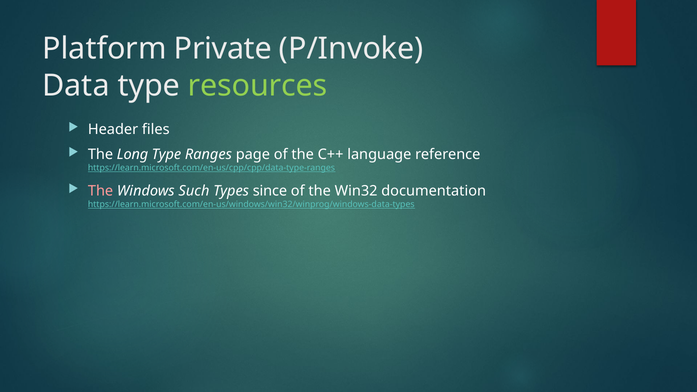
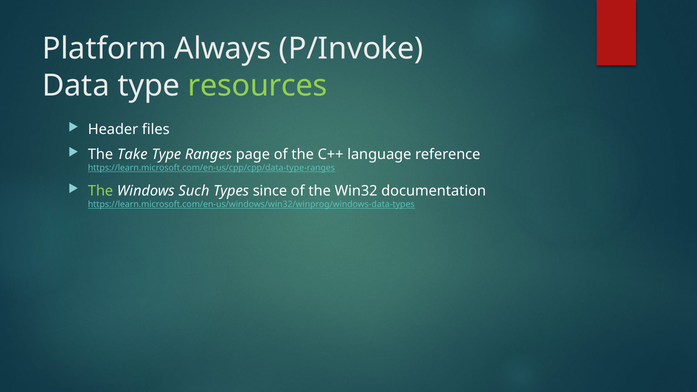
Private: Private -> Always (223, 49)
Long: Long -> Take (132, 154)
The colour: pink -> light green (101, 191)
